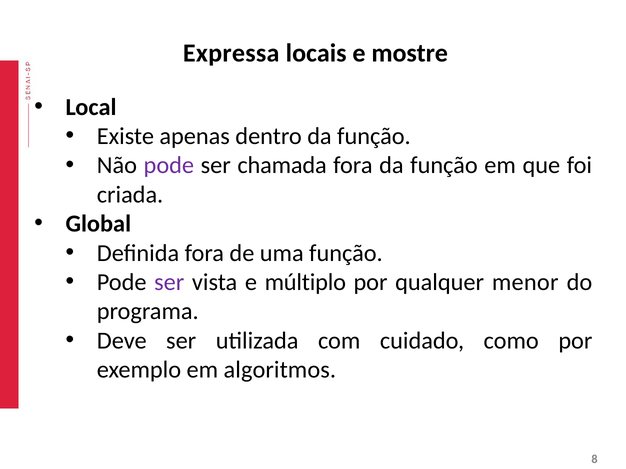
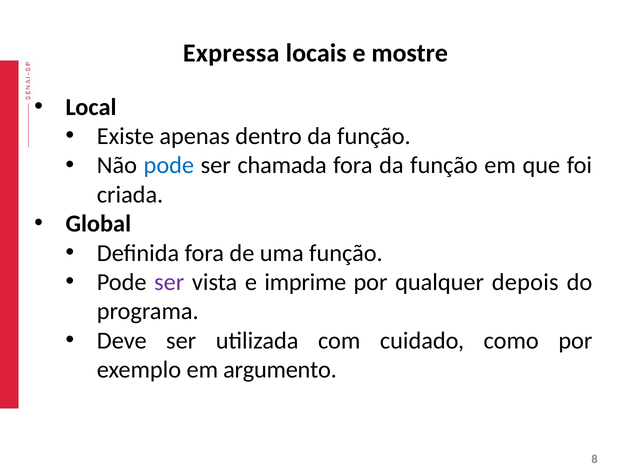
pode colour: purple -> blue (169, 166)
múltiplo: múltiplo -> imprime (305, 282)
menor: menor -> depois (525, 282)
algoritmos: algoritmos -> argumento (280, 370)
